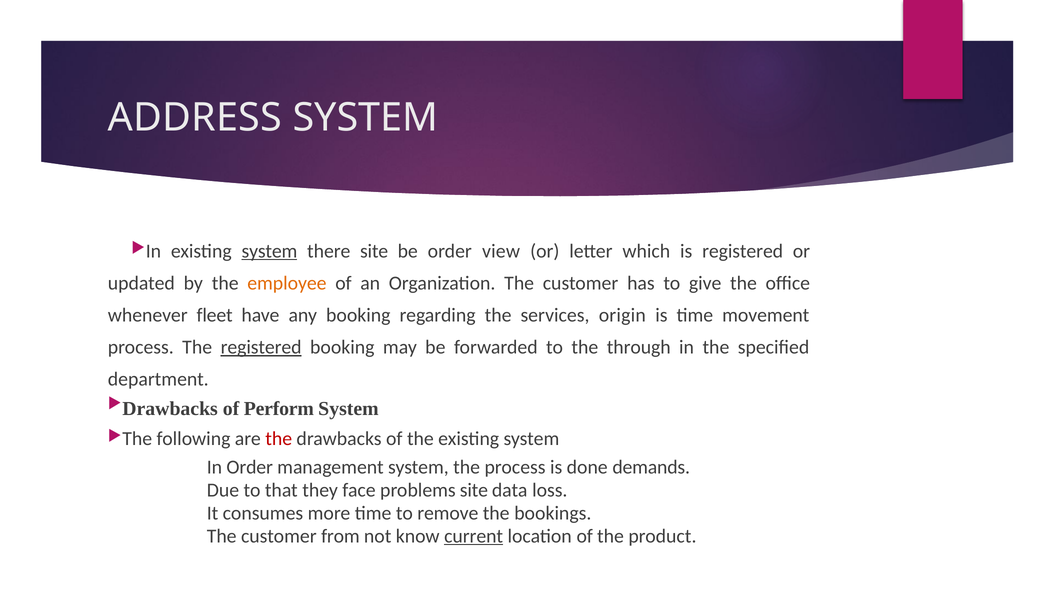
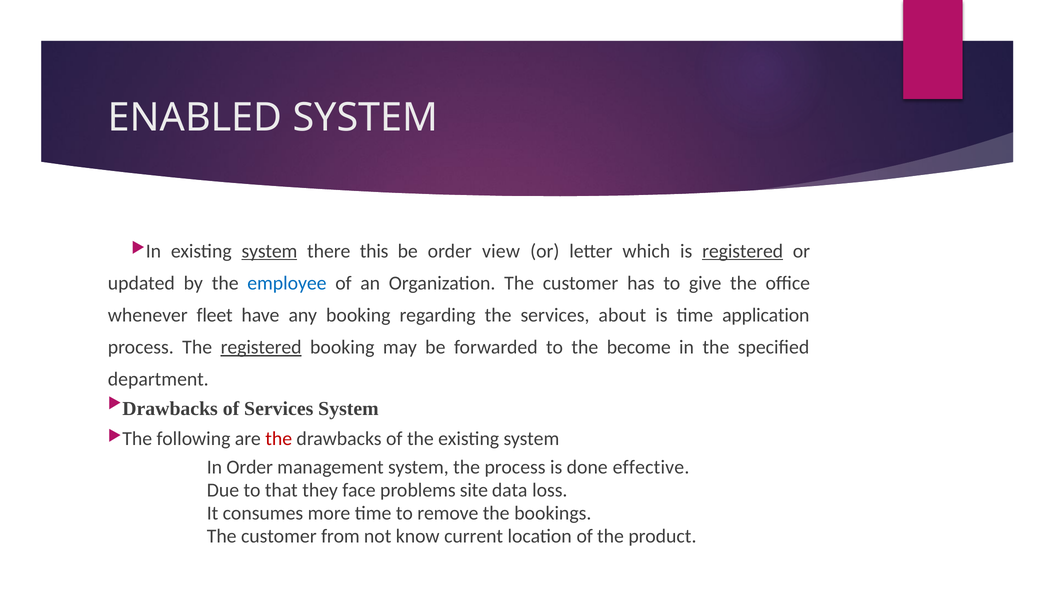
ADDRESS: ADDRESS -> ENABLED (195, 118)
there site: site -> this (374, 251)
registered underline: none -> present (743, 251)
employee colour: orange -> blue (287, 283)
origin: origin -> about (622, 315)
movement: movement -> application (766, 315)
through: through -> become (639, 347)
of Perform: Perform -> Services (279, 409)
demands: demands -> effective (651, 467)
current underline: present -> none (474, 536)
